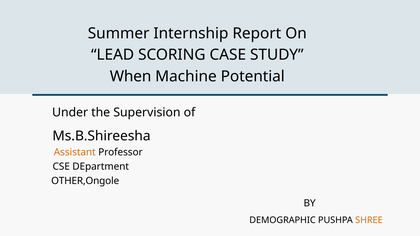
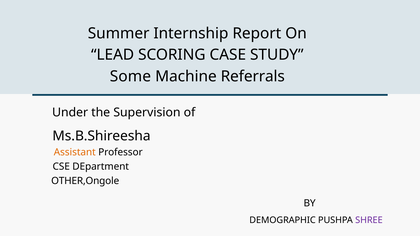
When: When -> Some (130, 76)
Potential: Potential -> Referrals (253, 76)
SHREE colour: orange -> purple (369, 220)
